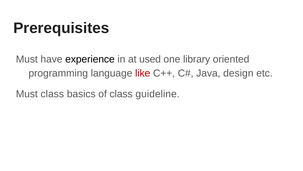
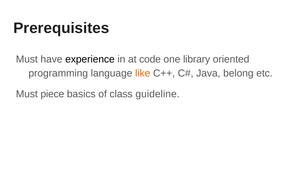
used: used -> code (150, 59)
like colour: red -> orange (143, 73)
design: design -> belong (238, 73)
Must class: class -> piece (52, 94)
